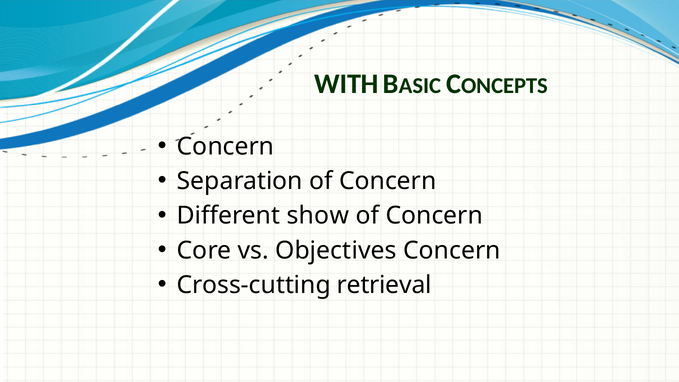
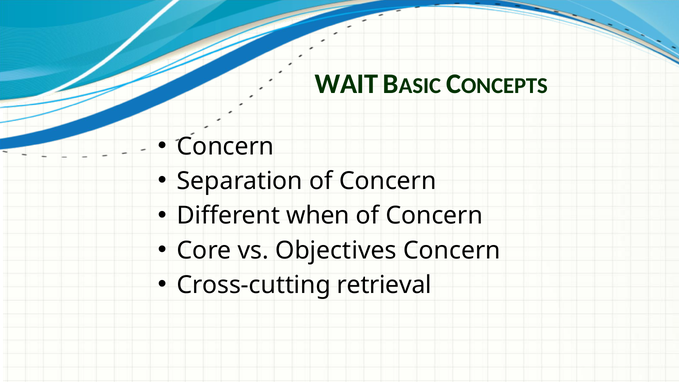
WITH: WITH -> WAIT (346, 84)
show: show -> when (318, 216)
